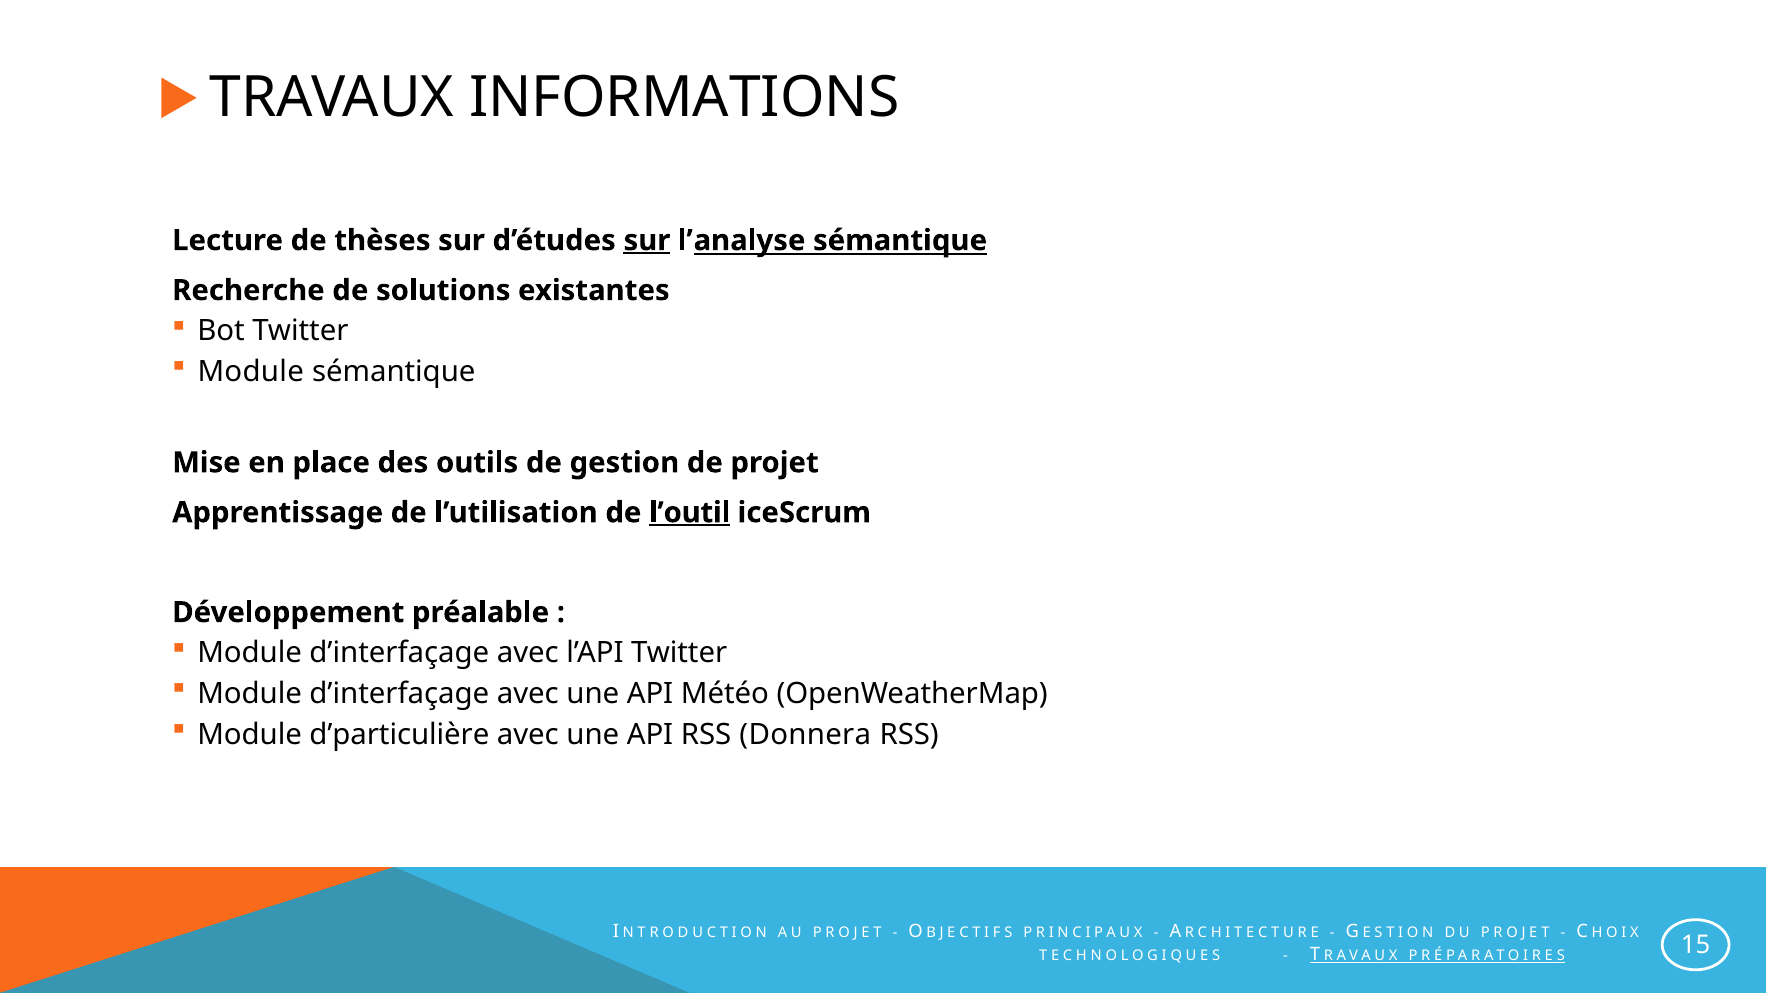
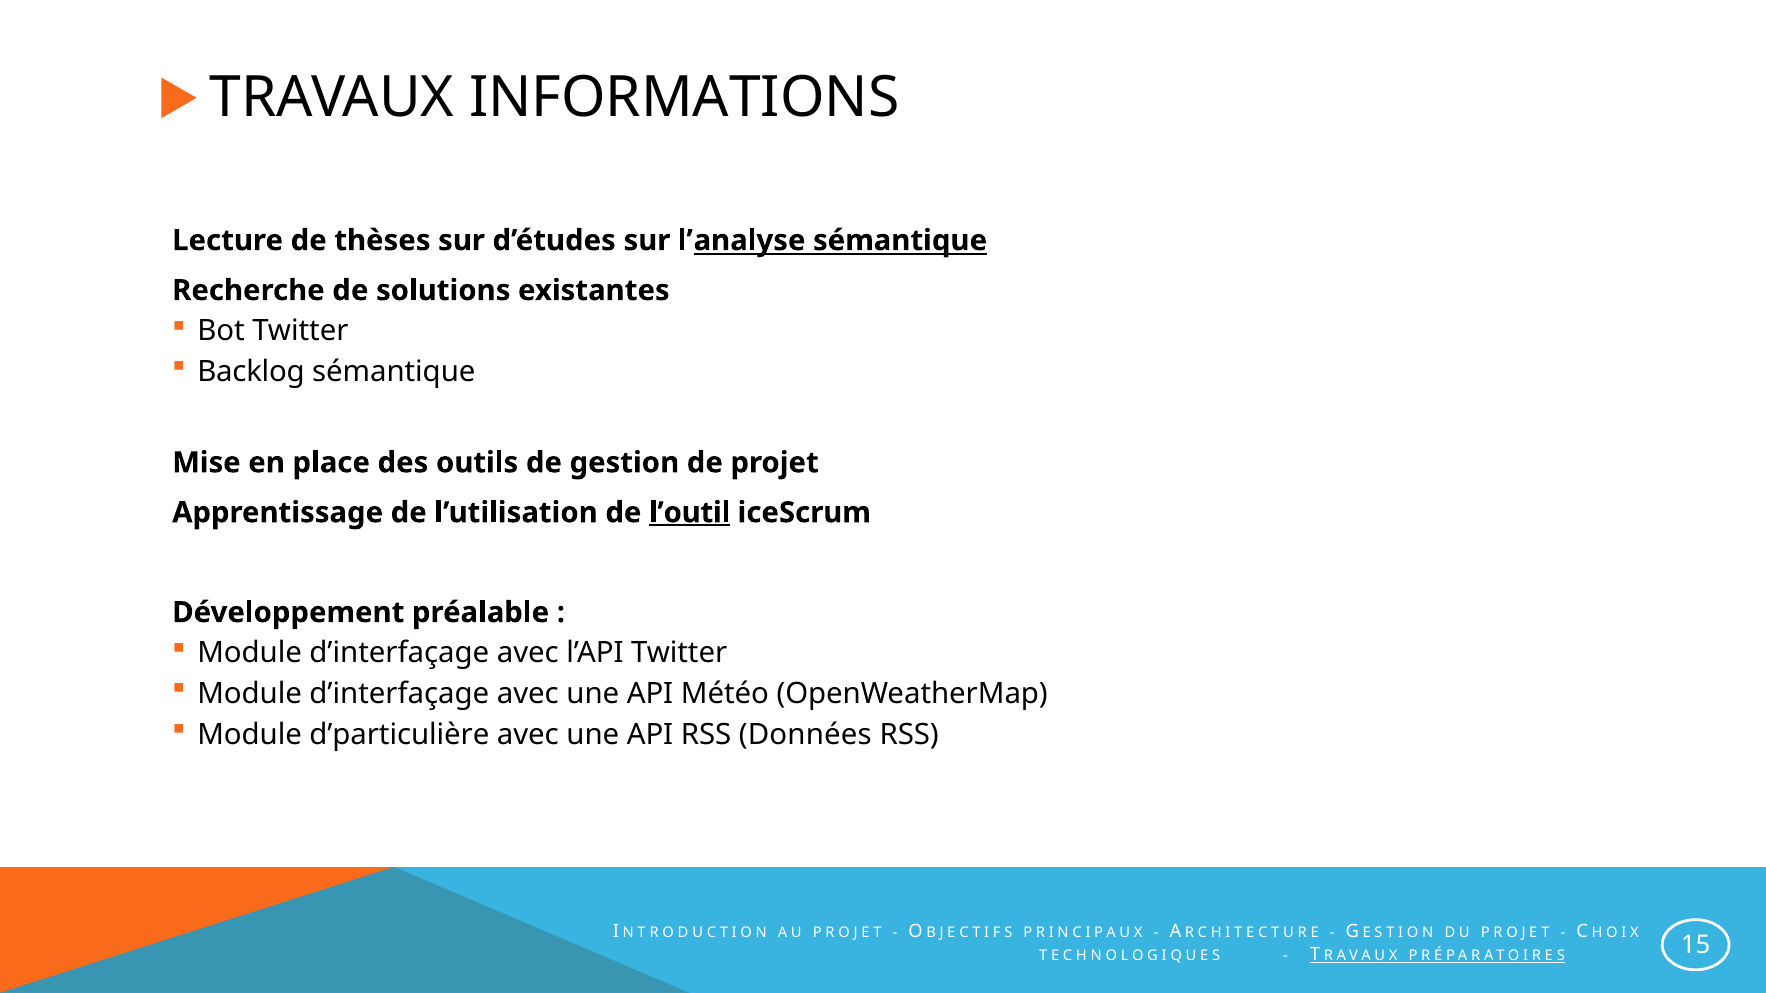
sur underline: present -> none (647, 241)
Module: Module -> Backlog (251, 372)
Donnera: Donnera -> Données (805, 735)
